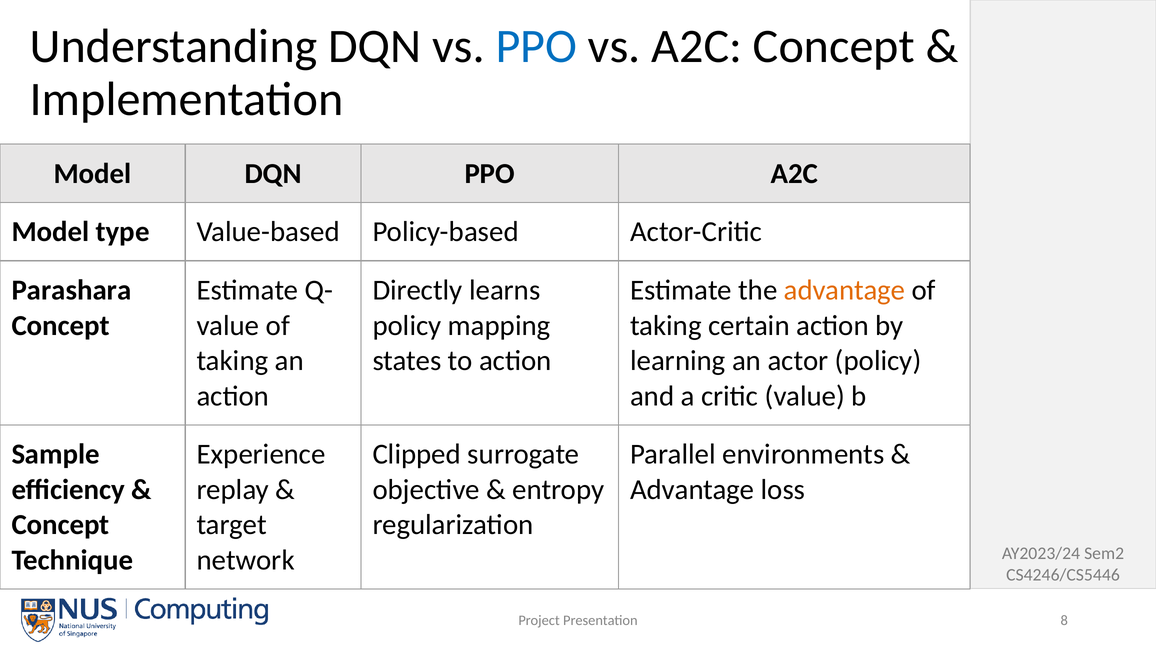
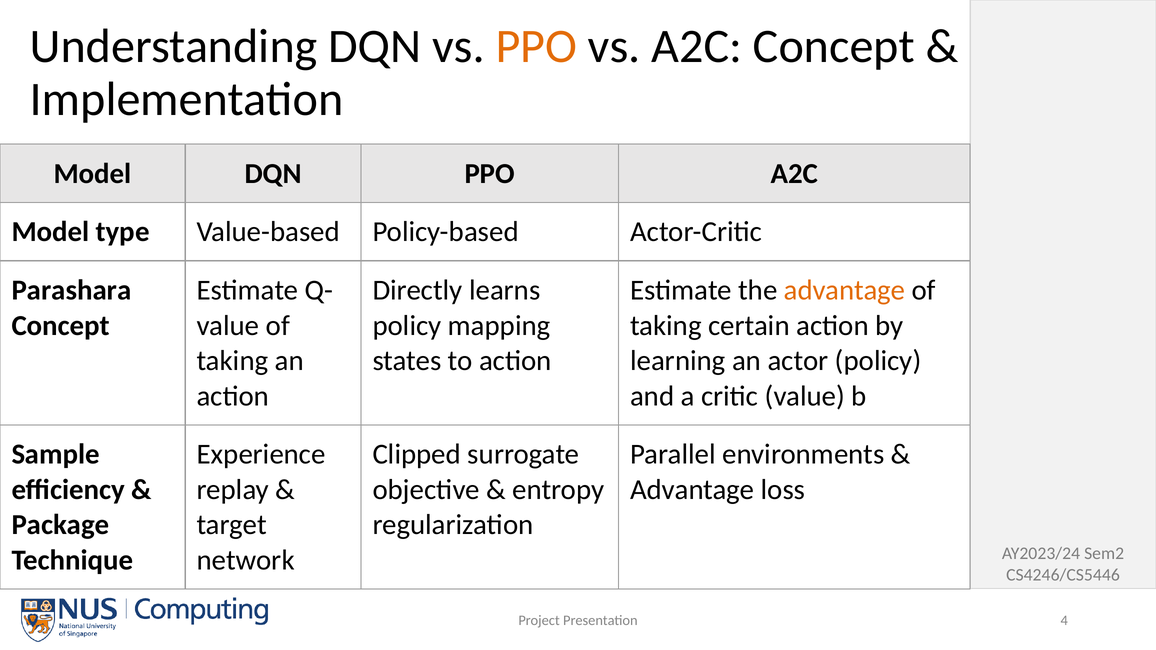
PPO colour: blue -> orange (536, 47)
Concept: Concept -> Package (60, 525)
8: 8 -> 4 (1064, 621)
